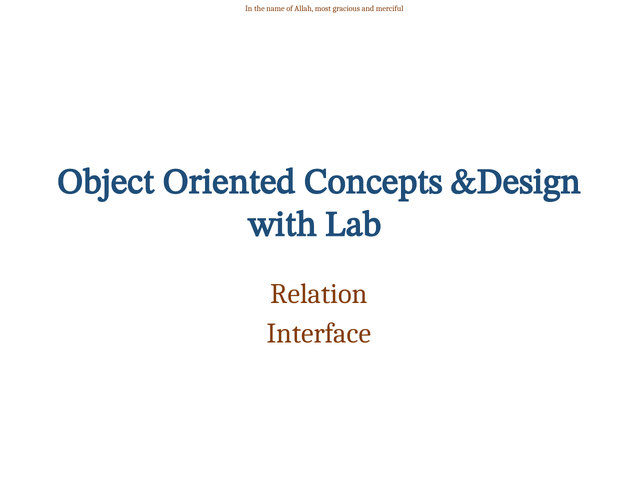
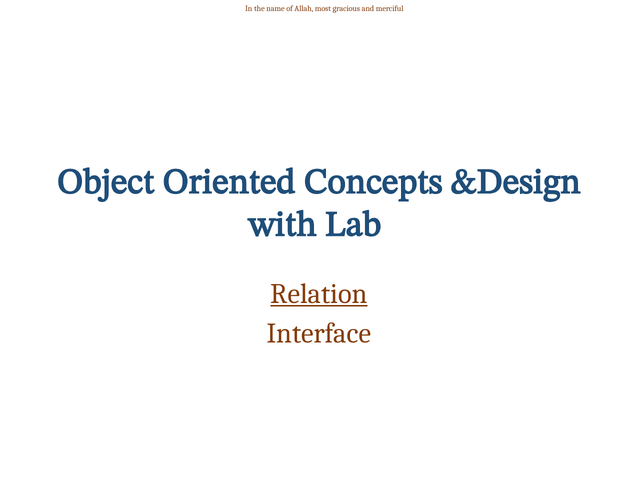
Relation underline: none -> present (319, 293)
